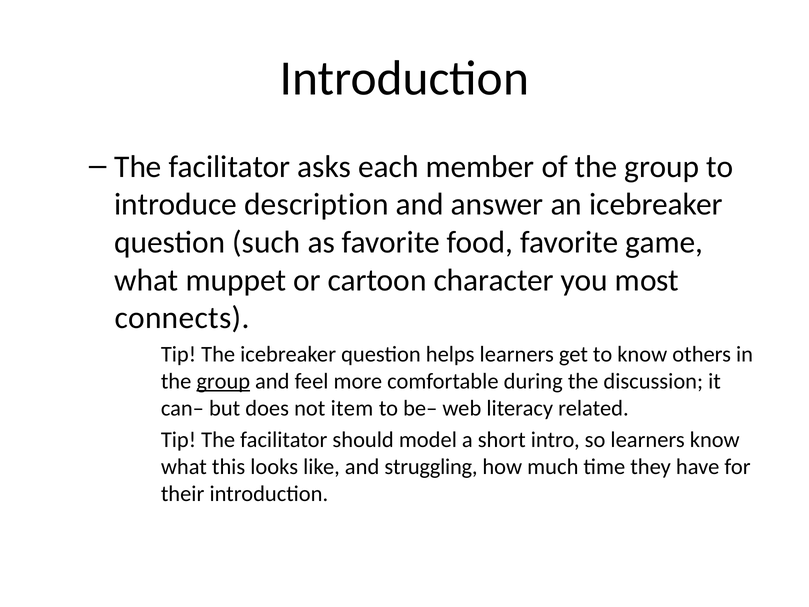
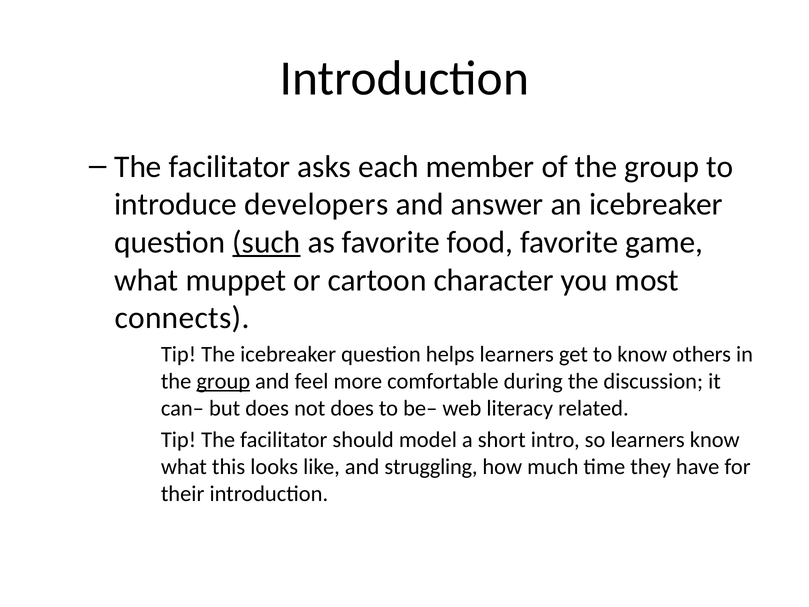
description: description -> developers (316, 204)
such underline: none -> present (266, 242)
not item: item -> does (352, 408)
